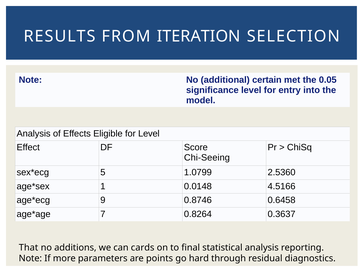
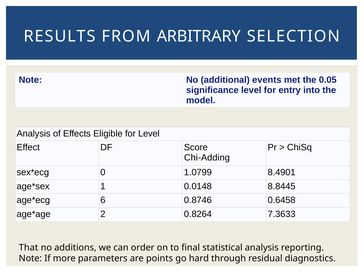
ITERATION: ITERATION -> ARBITRARY (199, 36)
certain: certain -> events (267, 80)
Chi-Seeing: Chi-Seeing -> Chi-Adding (207, 158)
5: 5 -> 0 (103, 172)
2.5360: 2.5360 -> 8.4901 (282, 172)
4.5166: 4.5166 -> 8.8445 (282, 186)
9: 9 -> 6 (103, 200)
7: 7 -> 2 (103, 214)
0.3637: 0.3637 -> 7.3633 (282, 214)
cards: cards -> order (143, 248)
